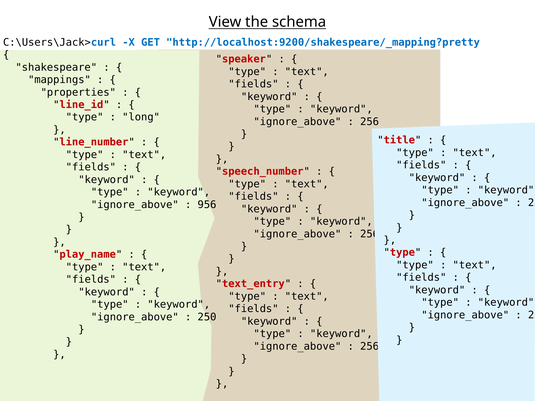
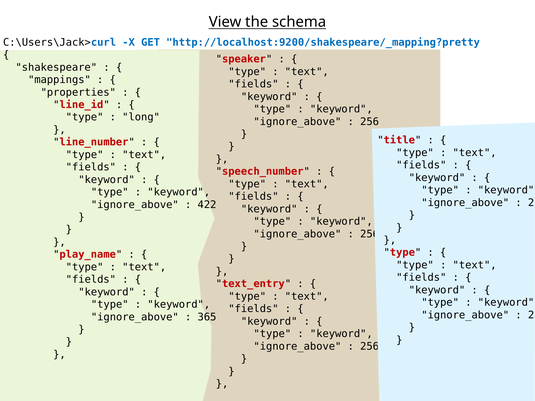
956: 956 -> 422 (207, 205)
250: 250 -> 365 (207, 317)
